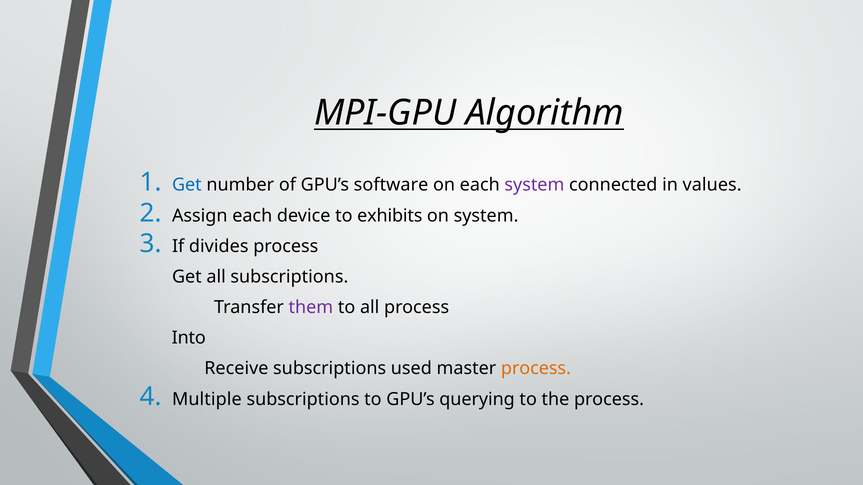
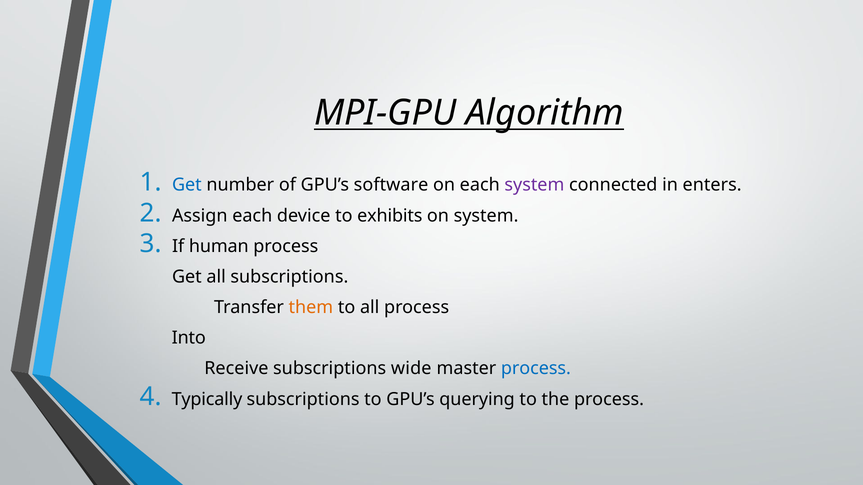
values: values -> enters (712, 185)
divides: divides -> human (219, 246)
them colour: purple -> orange (311, 308)
used: used -> wide (411, 369)
process colour: orange -> blue (536, 369)
Multiple: Multiple -> Typically (207, 399)
